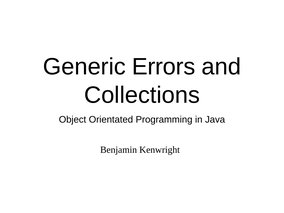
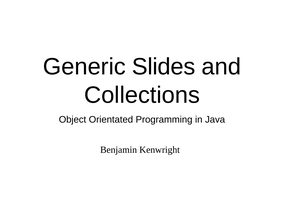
Errors: Errors -> Slides (164, 67)
